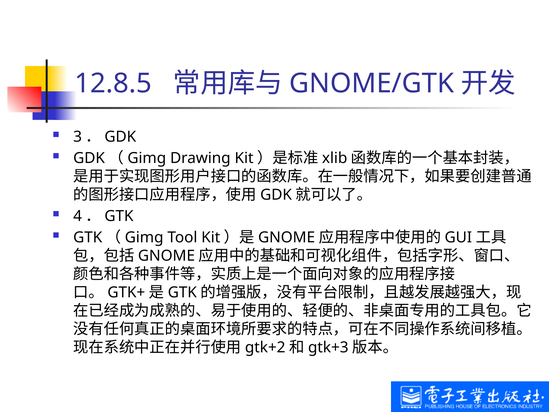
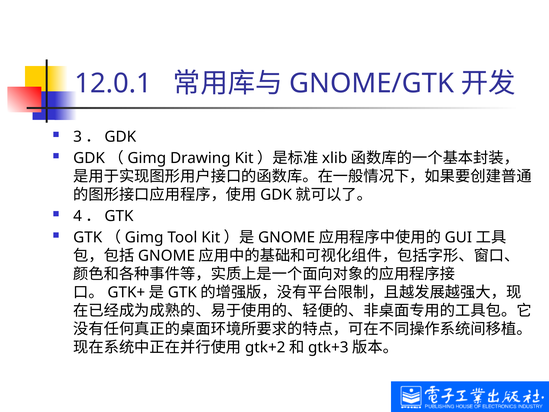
12.8.5: 12.8.5 -> 12.0.1 (113, 83)
